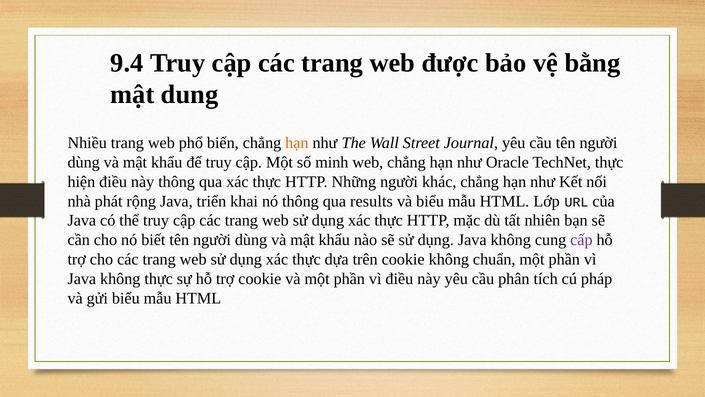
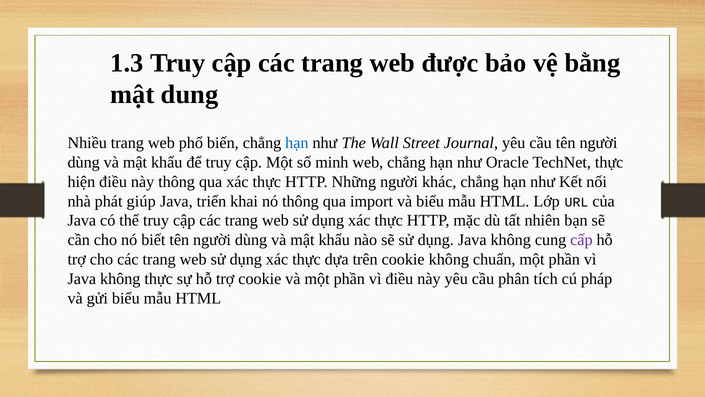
9.4: 9.4 -> 1.3 (127, 63)
hạn colour: orange -> blue (297, 143)
rộng: rộng -> giúp (141, 201)
results: results -> import (372, 201)
